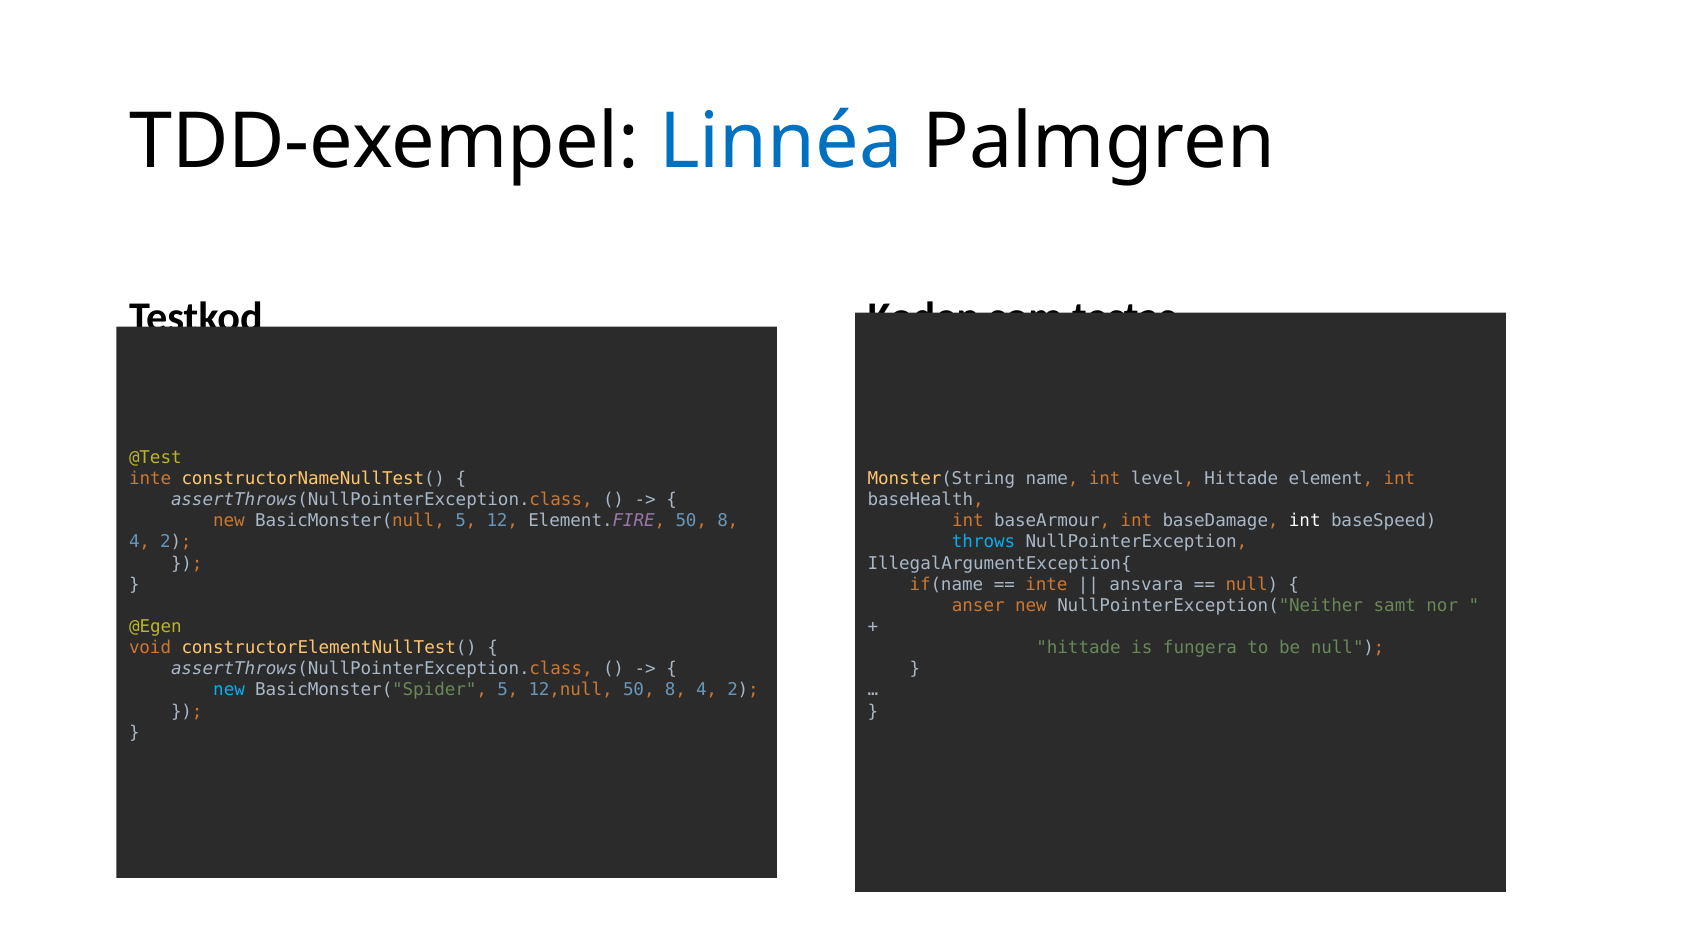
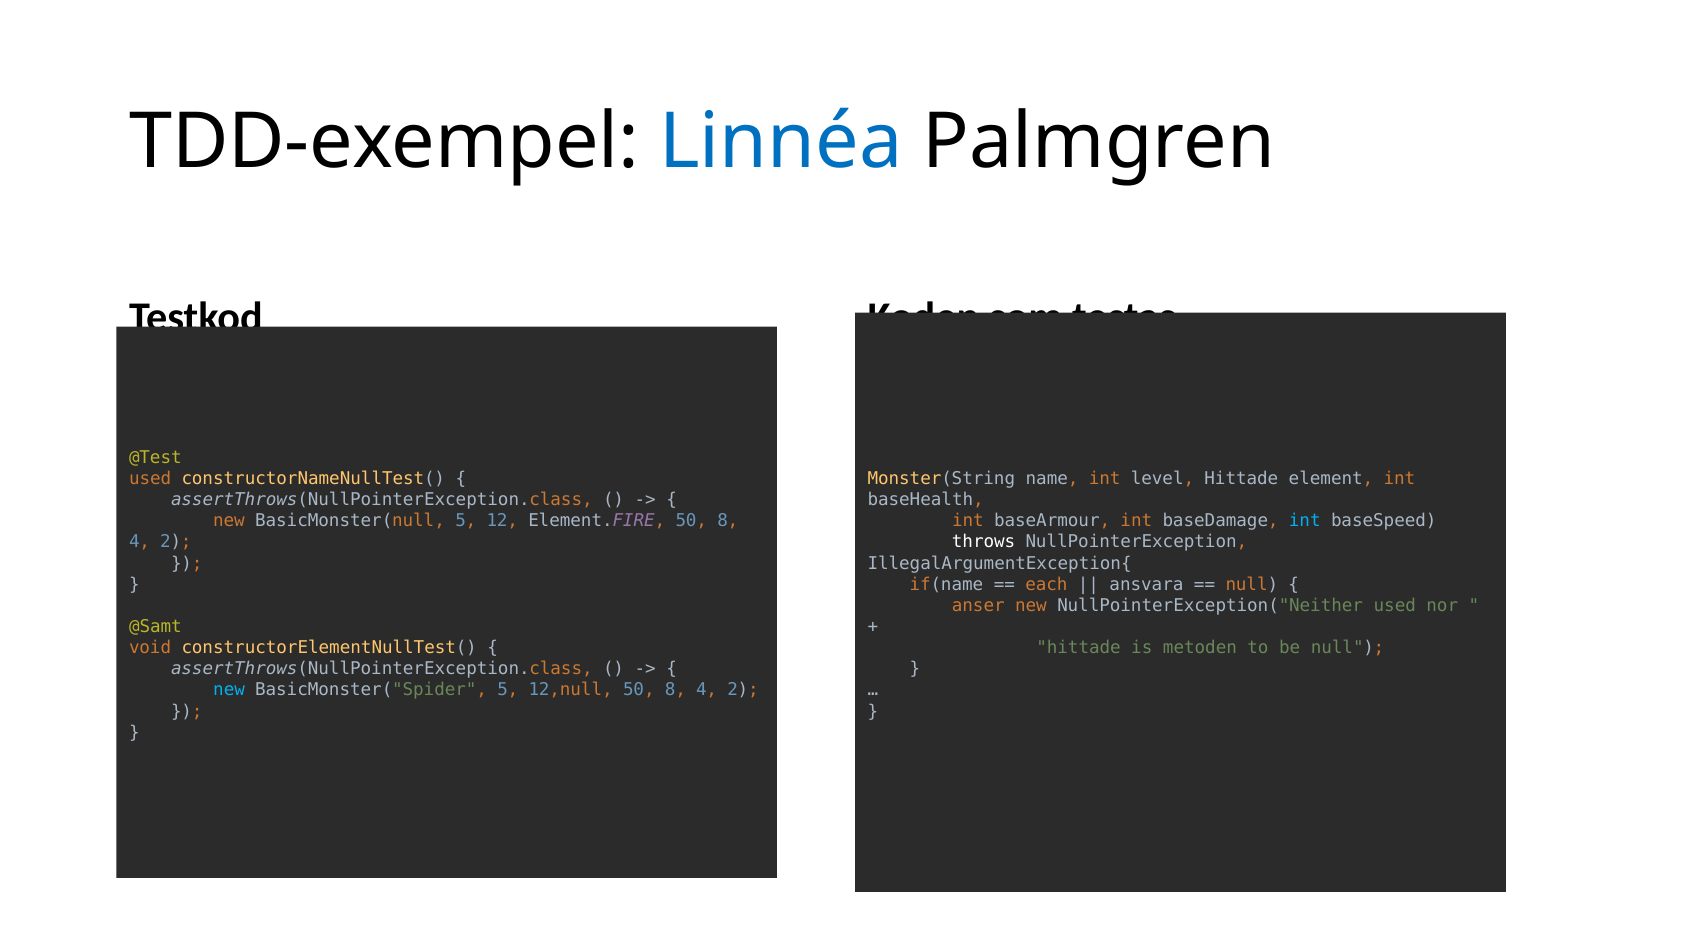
inte: inte -> used (150, 479)
int colour: white -> light blue (1305, 521)
throws colour: light blue -> white (984, 542)
inte: inte -> each (1046, 584)
NullPointerException("Neither samt: samt -> used (1395, 606)
@Egen: @Egen -> @Samt (155, 627)
fungera: fungera -> metoden (1200, 648)
